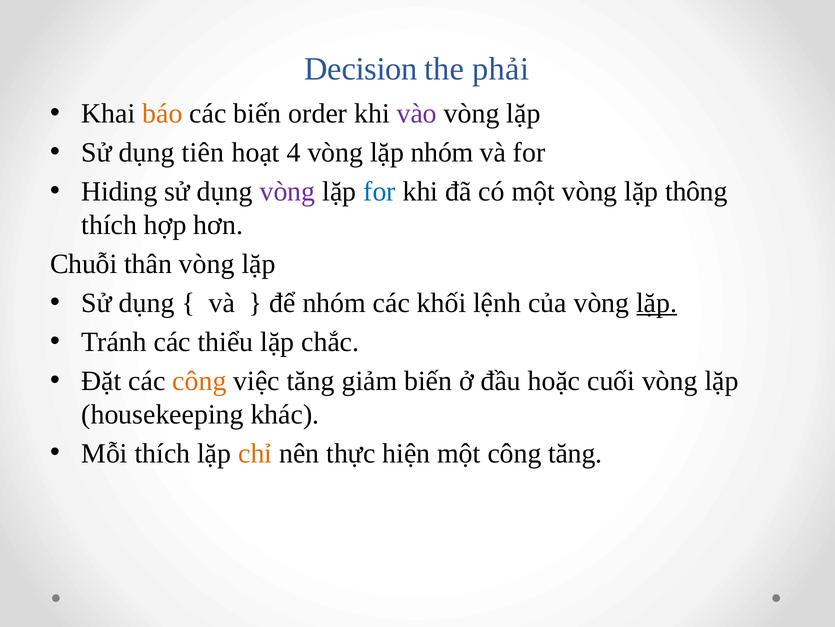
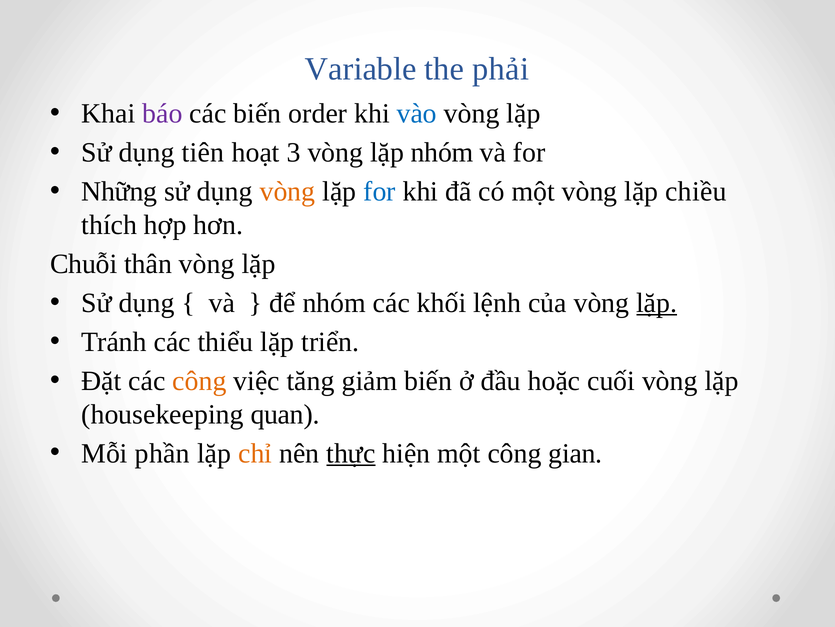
Decision: Decision -> Variable (361, 69)
báo colour: orange -> purple (162, 113)
vào colour: purple -> blue (417, 113)
4: 4 -> 3 (294, 152)
Hiding: Hiding -> Những (119, 191)
vòng colour: purple -> orange (287, 191)
thông: thông -> chiều (696, 191)
chắc: chắc -> triển (330, 341)
khác: khác -> quan (285, 414)
Mỗi thích: thích -> phần (162, 453)
thực underline: none -> present (351, 453)
công tăng: tăng -> gian (575, 453)
